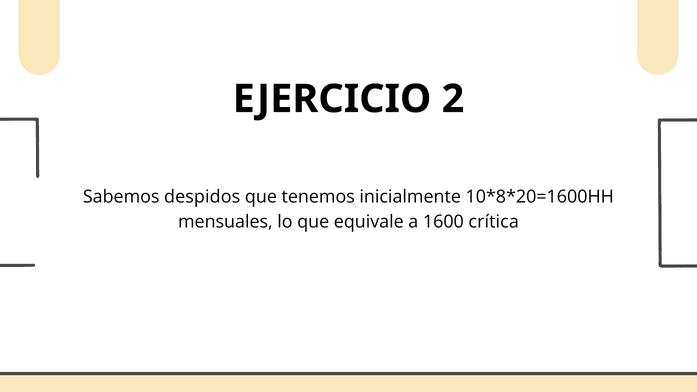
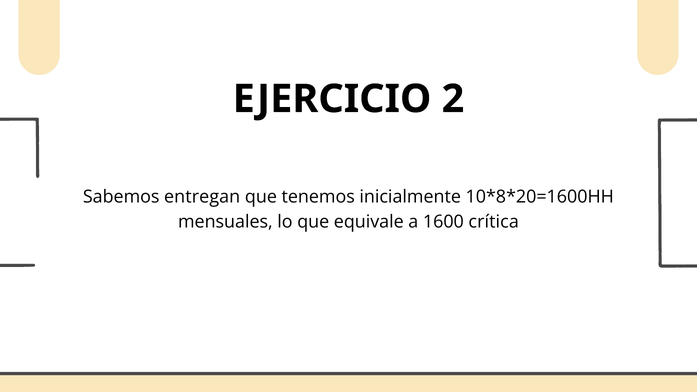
despidos: despidos -> entregan (202, 197)
